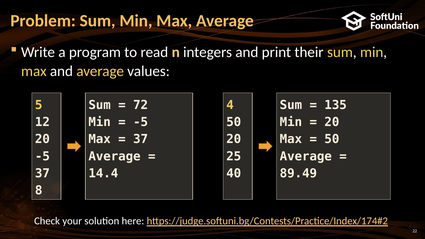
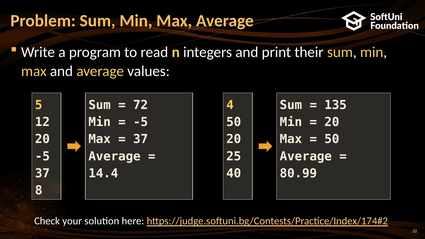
89.49: 89.49 -> 80.99 (298, 174)
